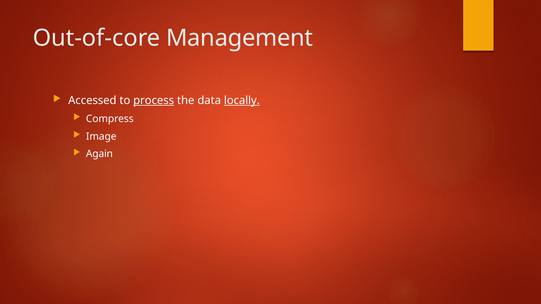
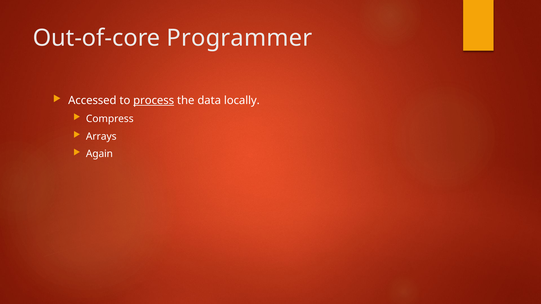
Management: Management -> Programmer (239, 38)
locally underline: present -> none (242, 101)
Image: Image -> Arrays (101, 136)
